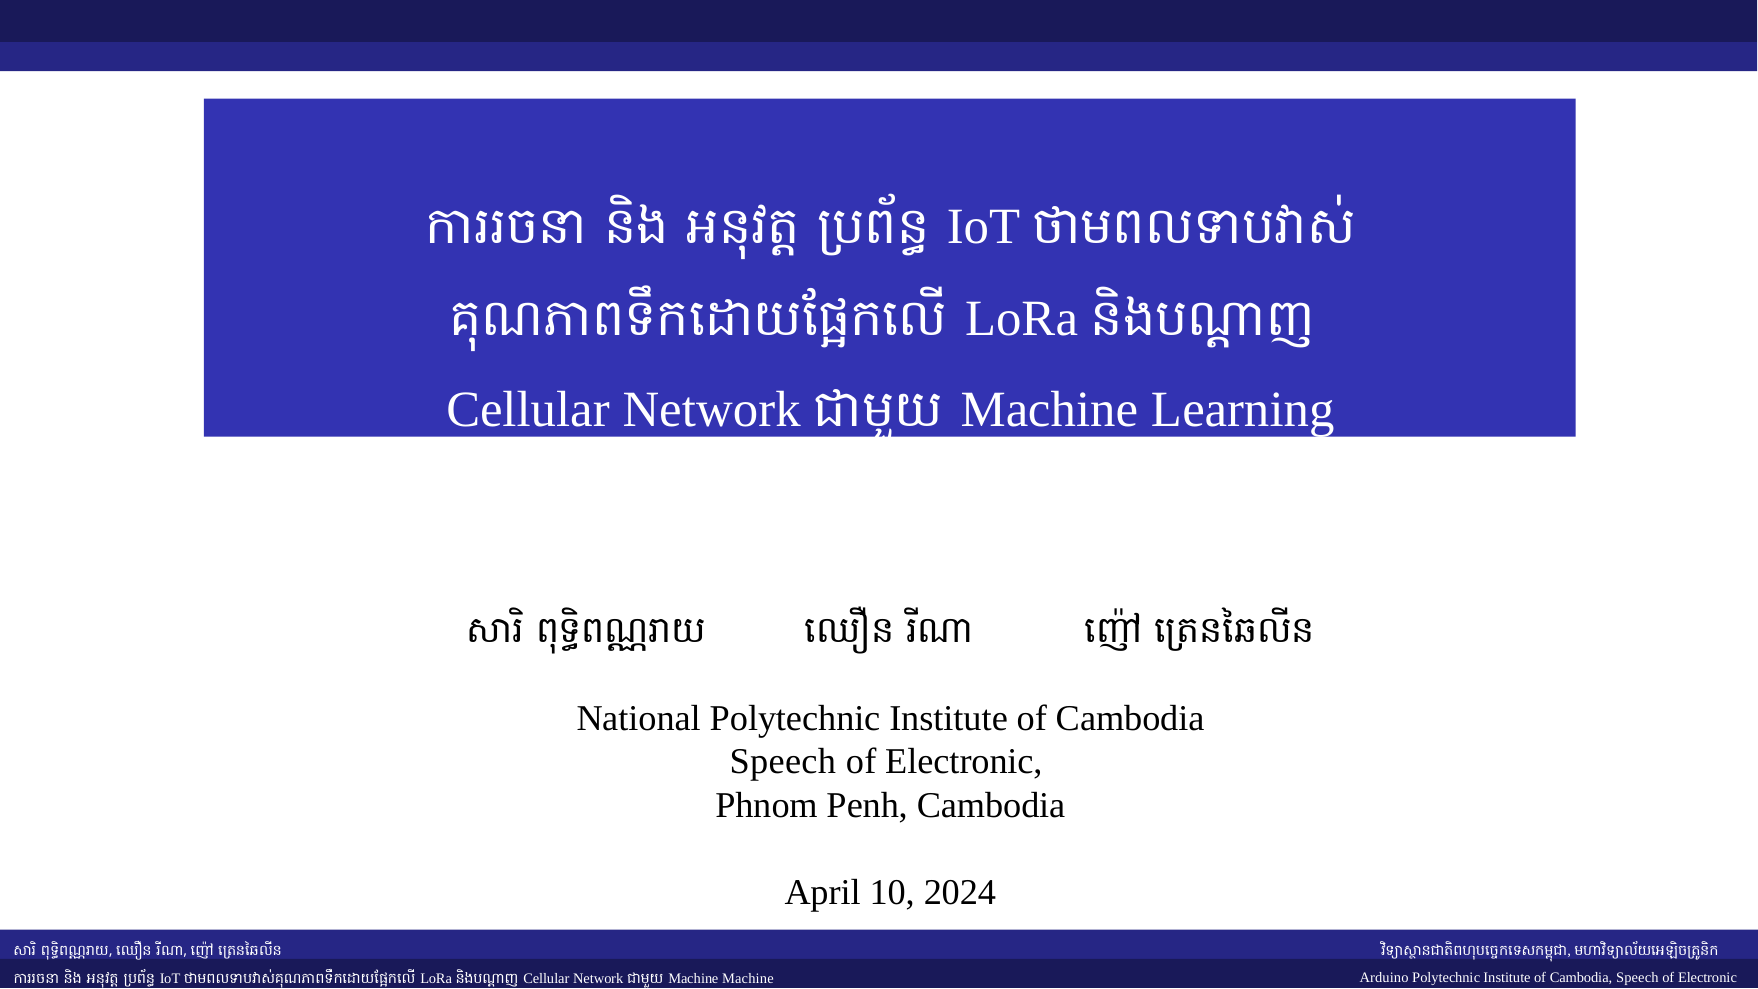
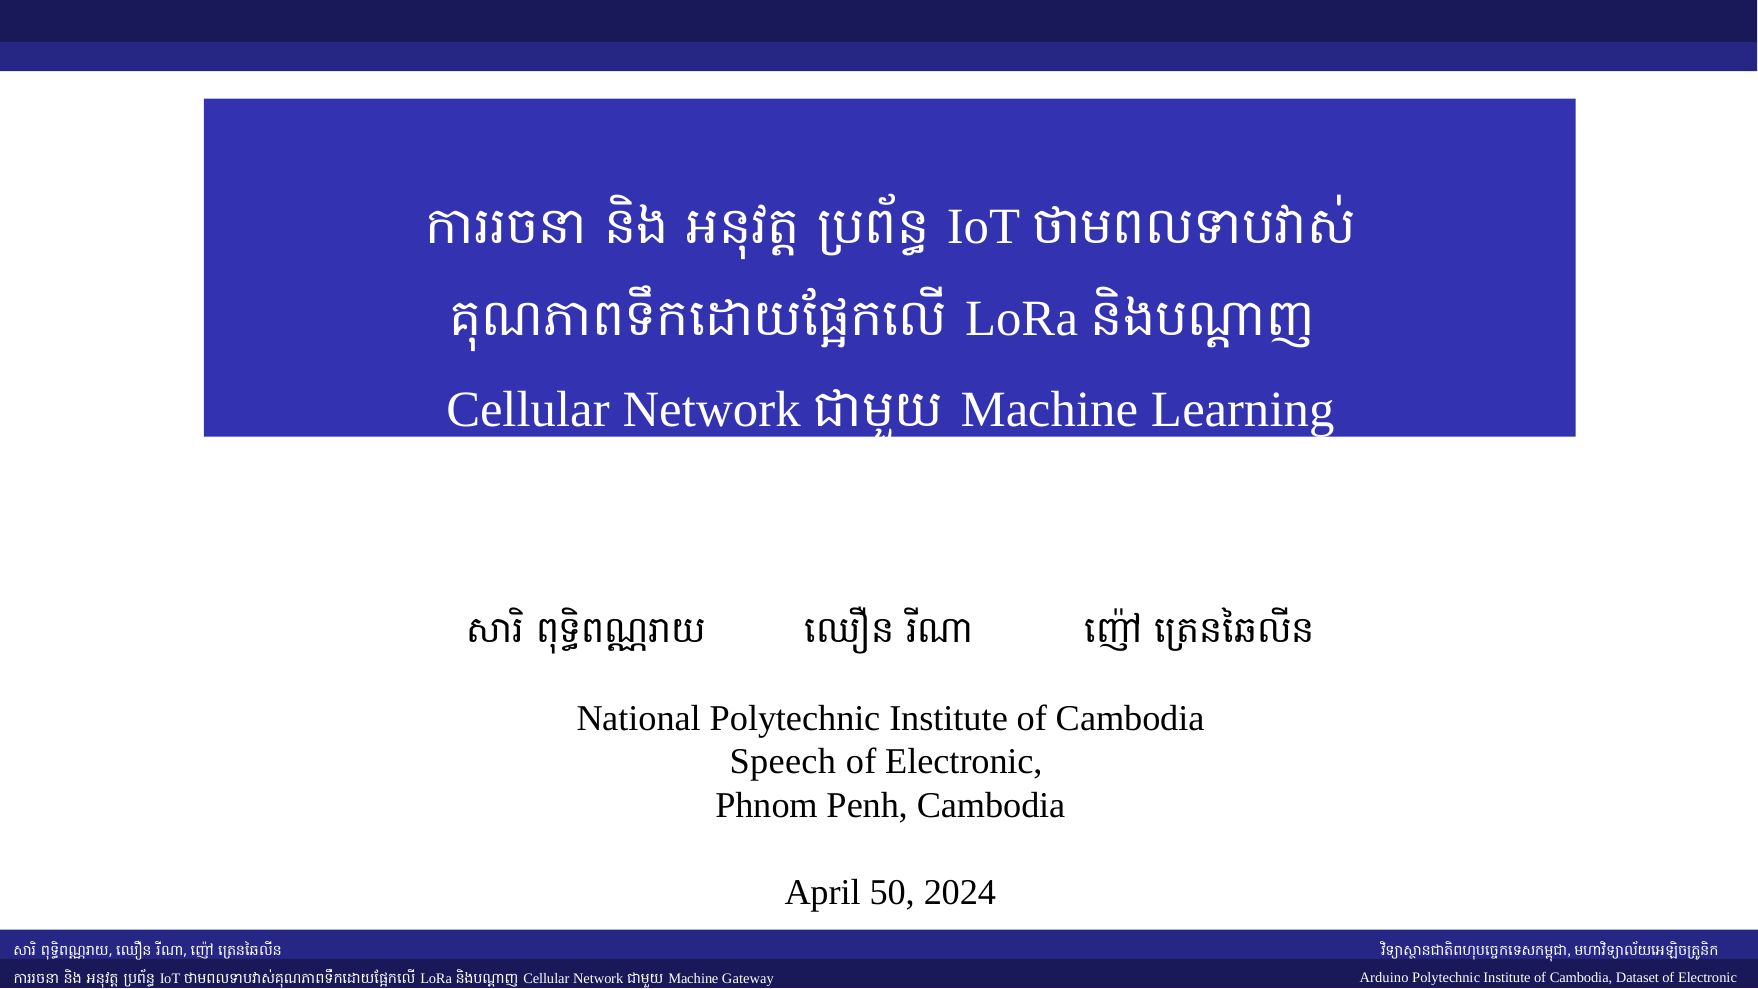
10: 10 -> 50 (892, 892)
Speech: Speech -> Dataset (1637, 977)
Machine Machine: Machine -> Gateway (748, 979)
